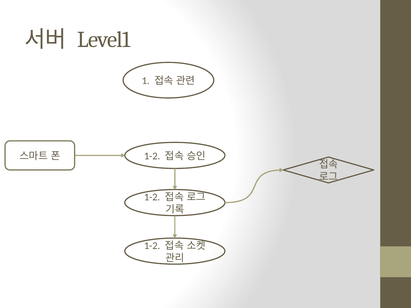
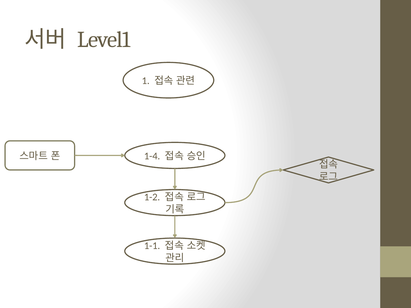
1-2: 1-2 -> 1-4 (152, 156)
1-2: 1-2 -> 1-1 (152, 246)
